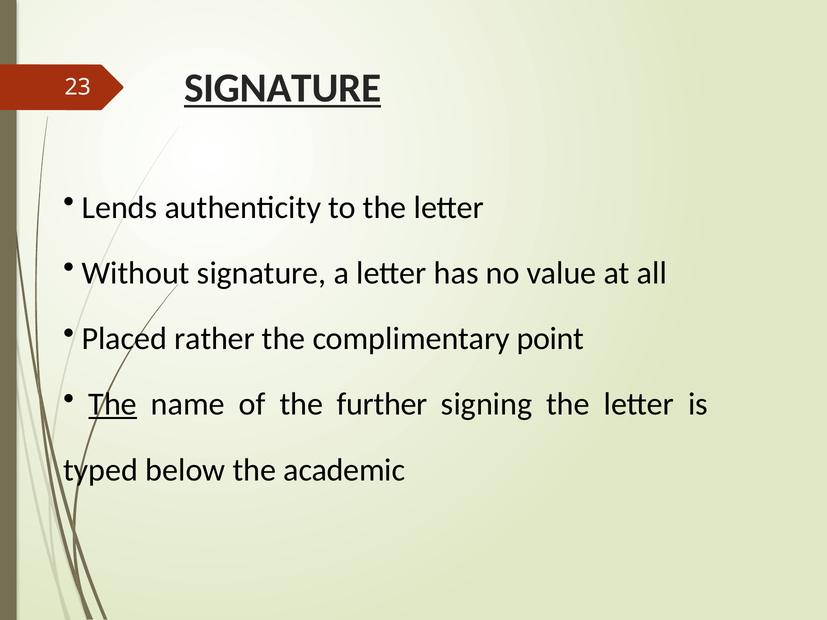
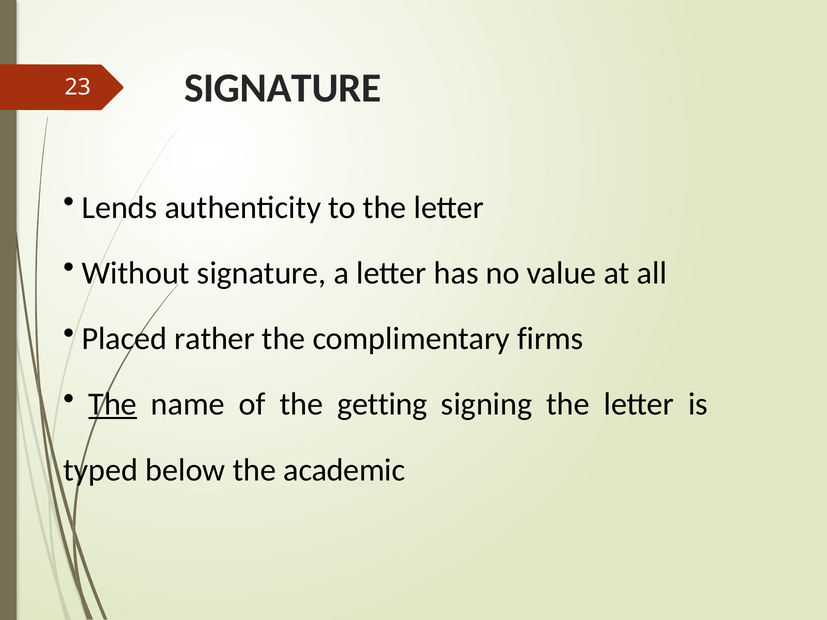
SIGNATURE underline: present -> none (283, 88)
point: point -> firms (550, 339)
further: further -> getting (382, 404)
